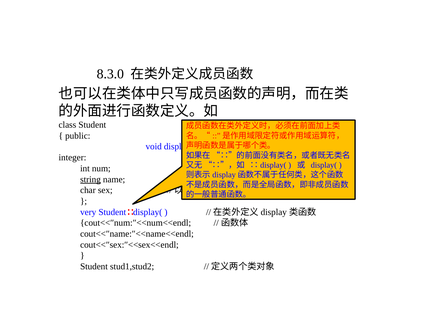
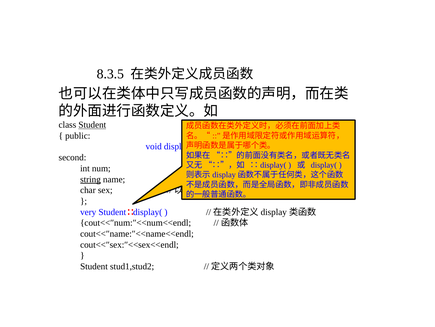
8.3.0: 8.3.0 -> 8.3.5 (110, 74)
Student underline: none -> present (92, 125)
integer: integer -> second (72, 157)
